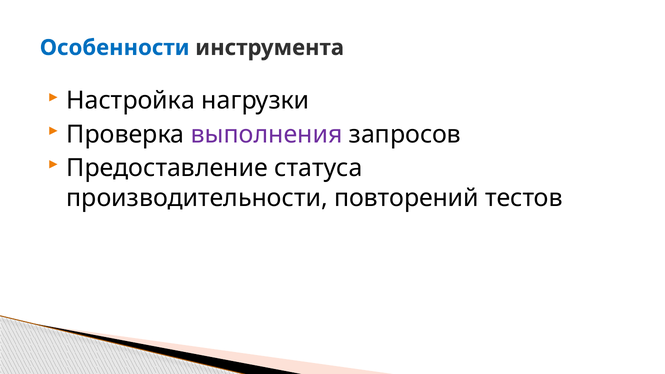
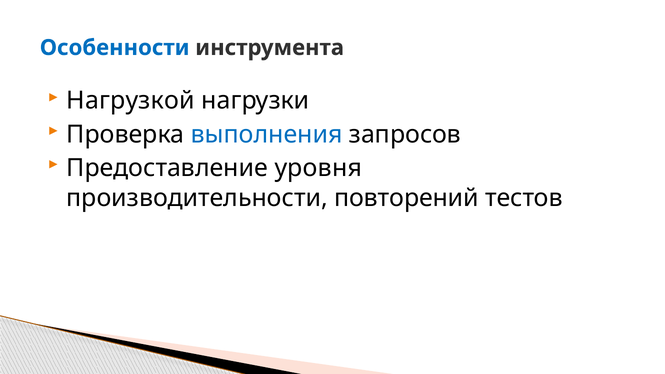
Настройка: Настройка -> Нагрузкой (131, 101)
выполнения colour: purple -> blue (267, 134)
статуса: статуса -> уровня (318, 168)
